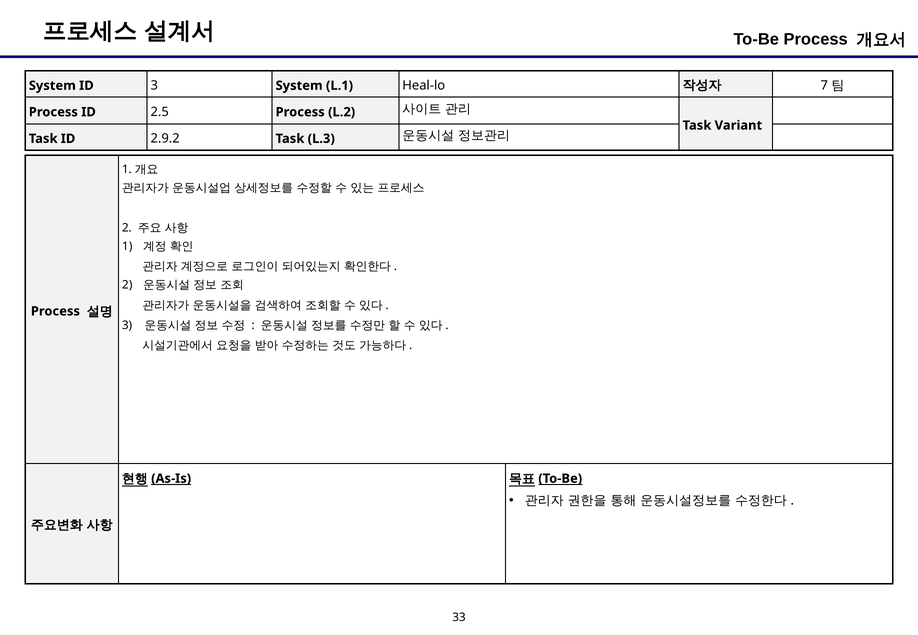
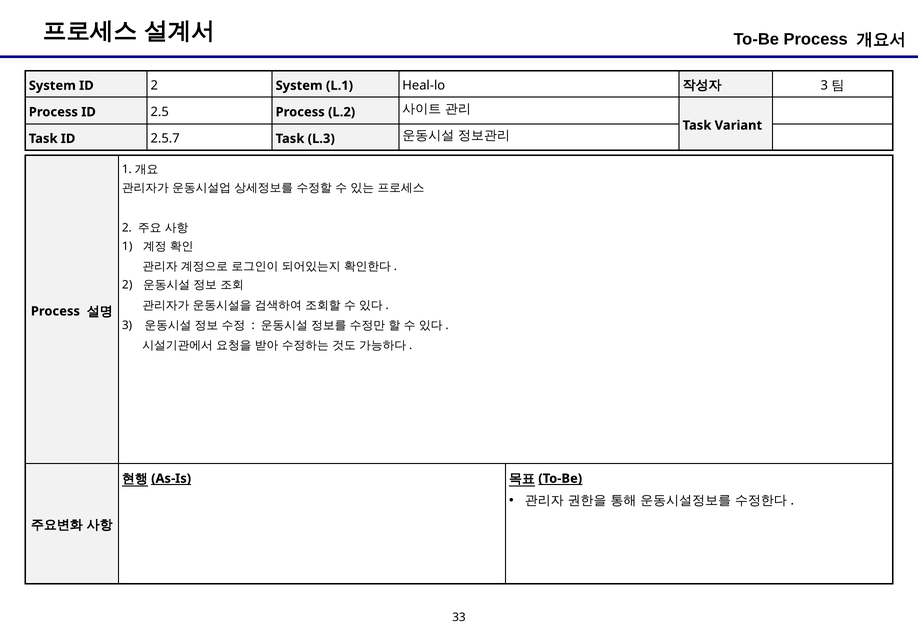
ID 3: 3 -> 2 (154, 86)
7: 7 -> 3 (824, 86)
2.9.2: 2.9.2 -> 2.5.7 (165, 139)
